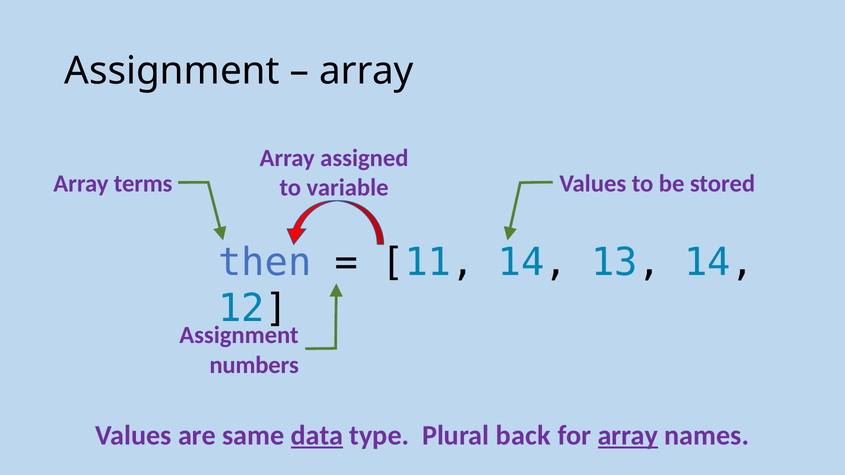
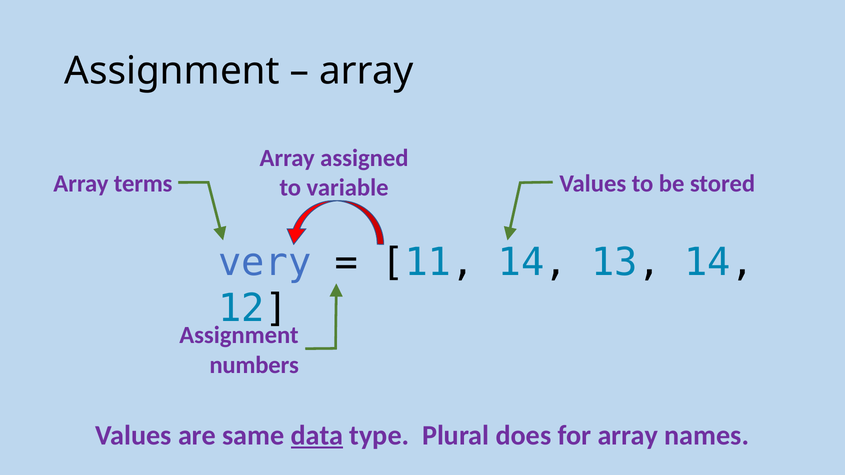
then: then -> very (265, 262)
back: back -> does (523, 436)
array underline: present -> none (628, 436)
